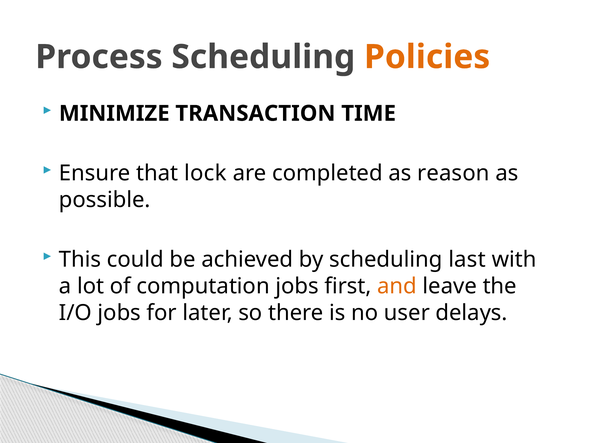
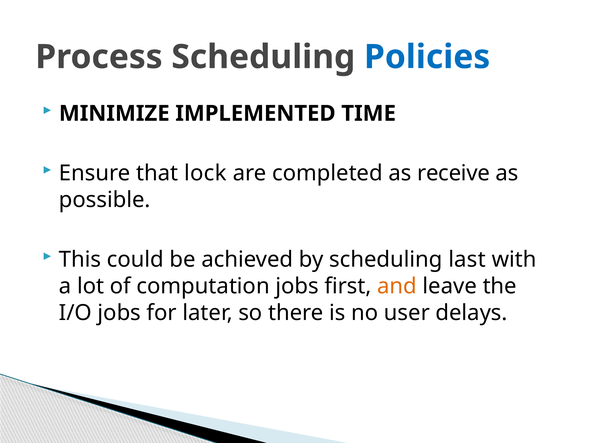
Policies colour: orange -> blue (427, 57)
TRANSACTION: TRANSACTION -> IMPLEMENTED (255, 113)
reason: reason -> receive (454, 173)
